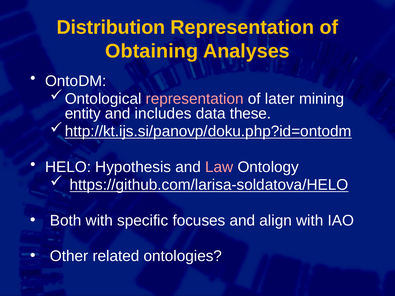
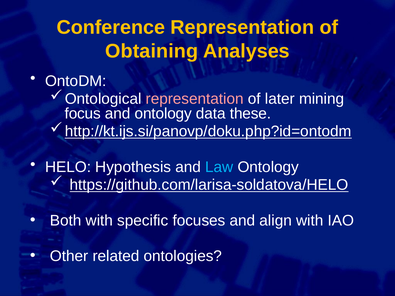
Distribution: Distribution -> Conference (111, 27)
entity: entity -> focus (83, 114)
and includes: includes -> ontology (163, 114)
Law colour: pink -> light blue (219, 167)
